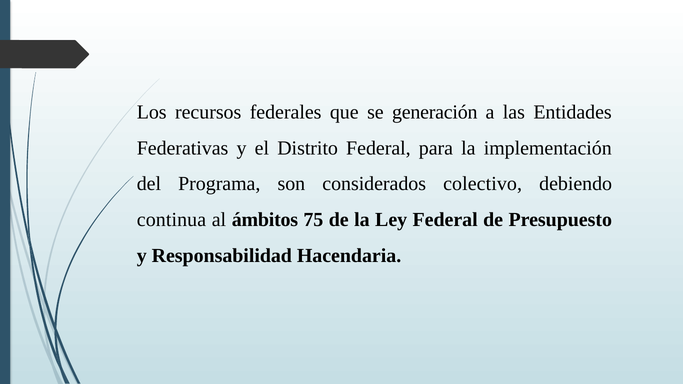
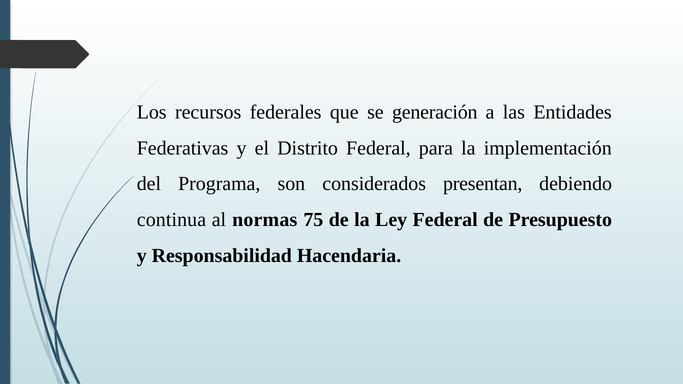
colectivo: colectivo -> presentan (483, 184)
ámbitos: ámbitos -> normas (265, 220)
